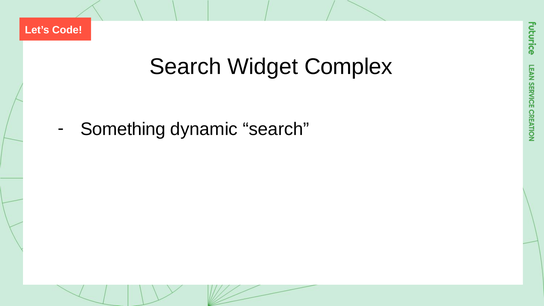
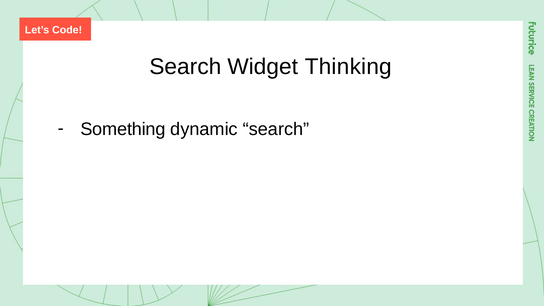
Complex: Complex -> Thinking (348, 67)
